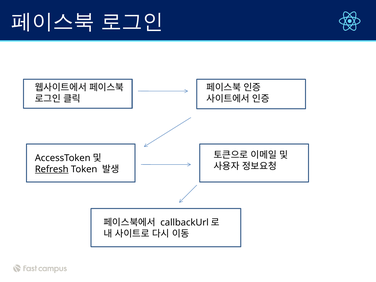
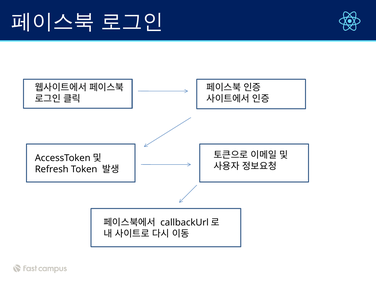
Refresh underline: present -> none (52, 169)
